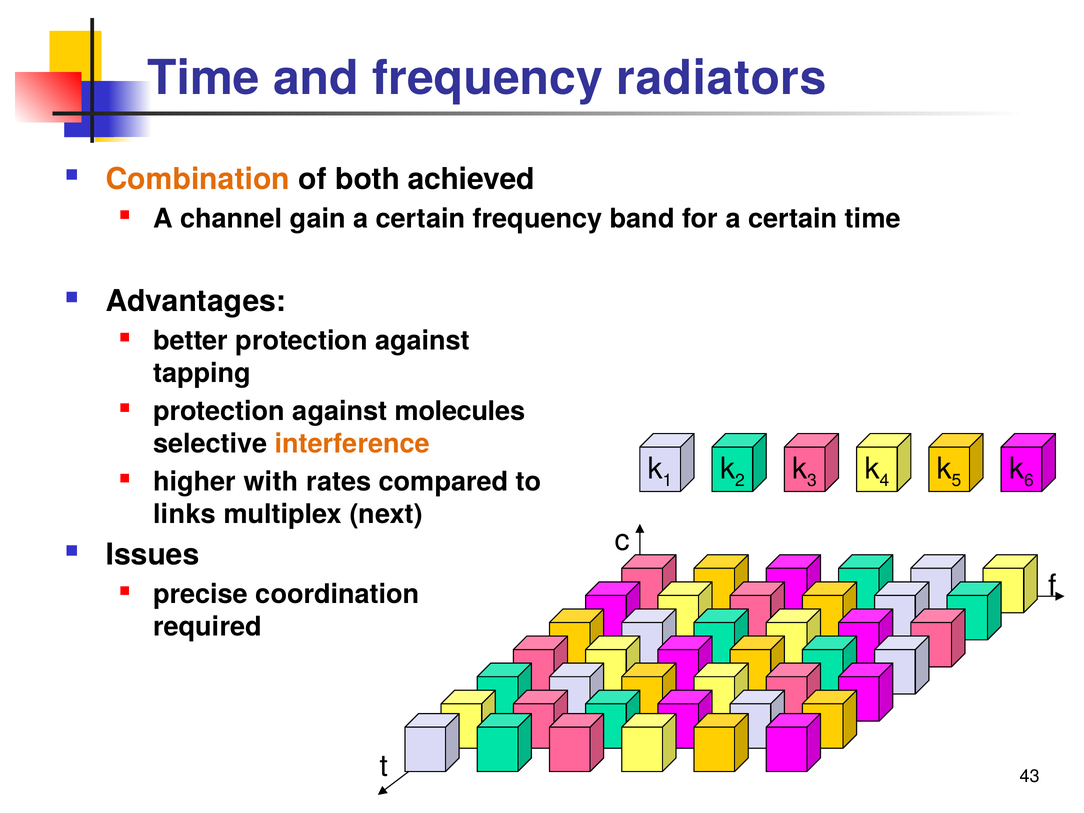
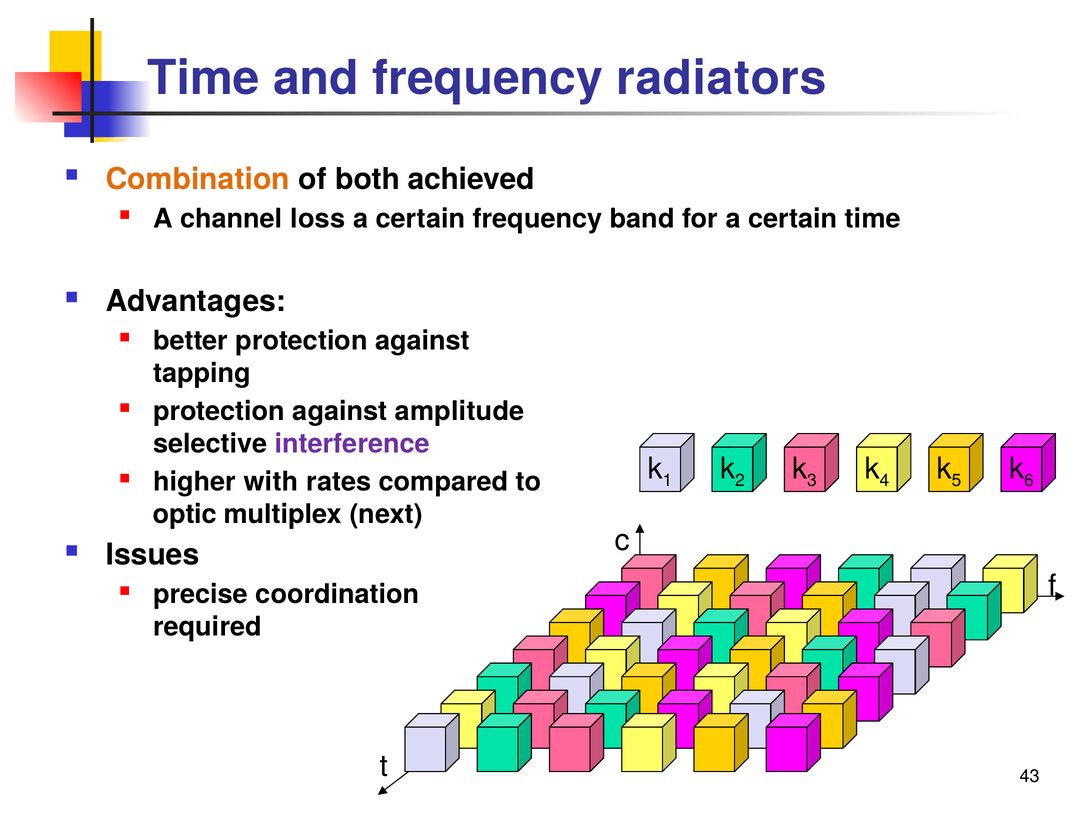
gain: gain -> loss (318, 219)
molecules: molecules -> amplitude (460, 411)
interference colour: orange -> purple (352, 444)
links: links -> optic (185, 514)
